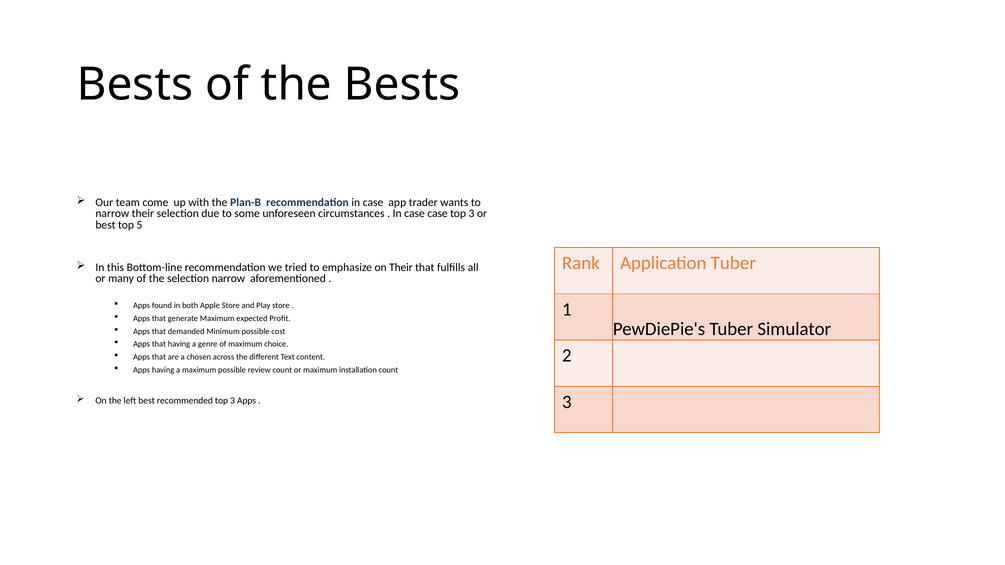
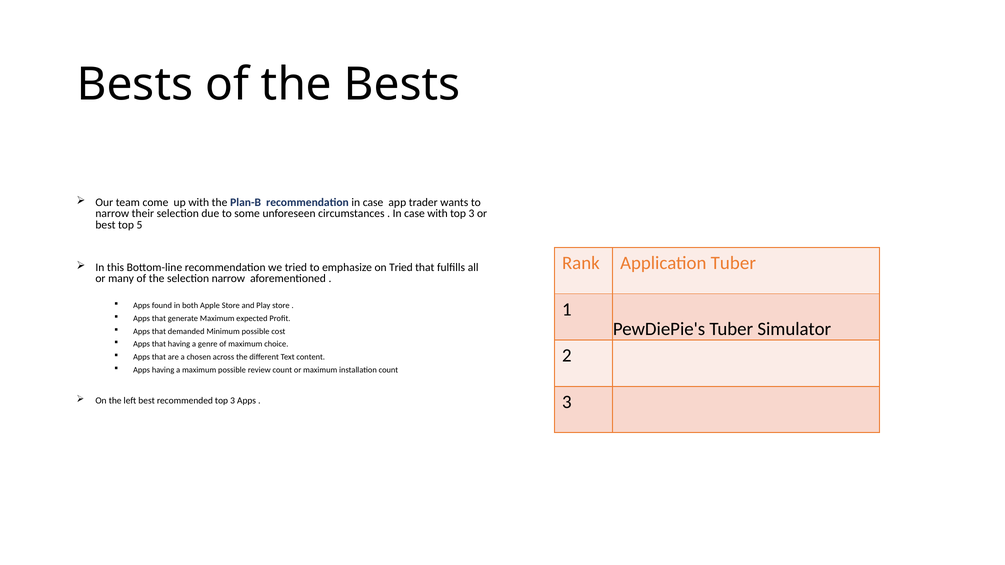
case case: case -> with (438, 214)
on Their: Their -> Tried (401, 267)
